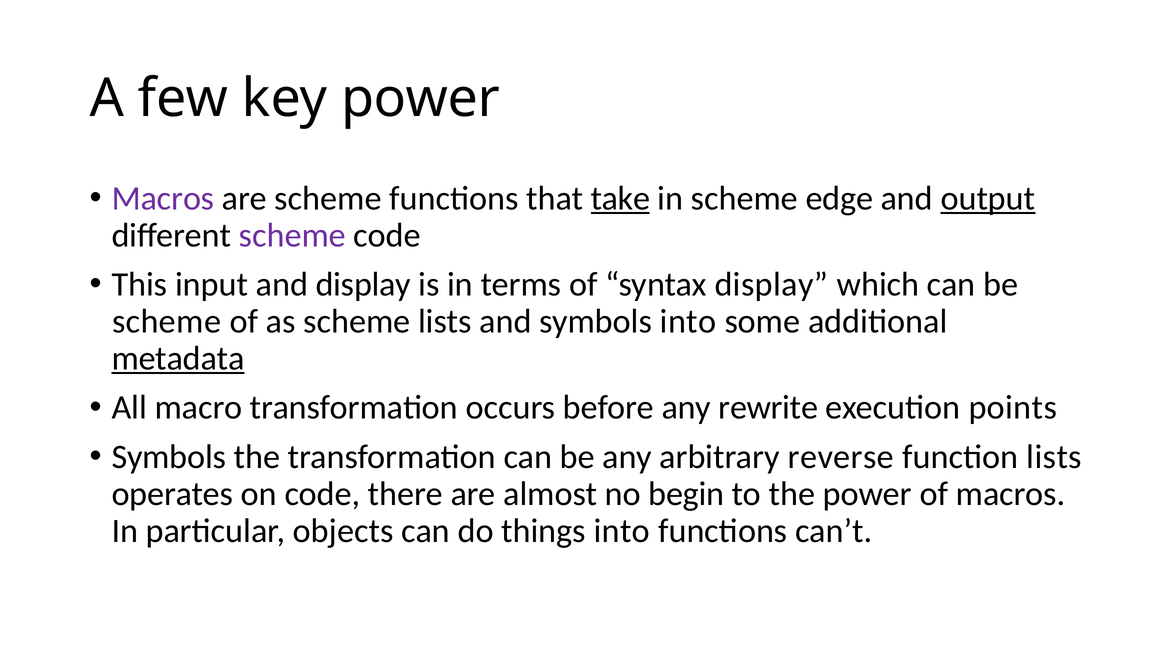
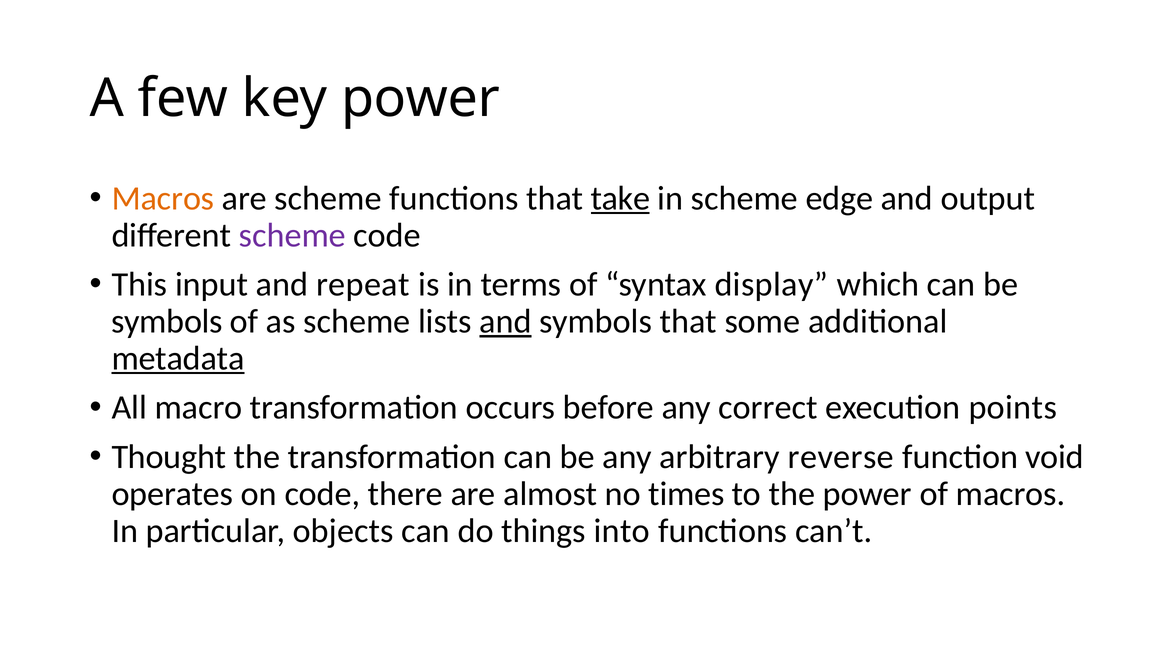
Macros colour: purple -> orange (163, 198)
output underline: present -> none (988, 198)
and display: display -> repeat (363, 285)
scheme: scheme -> symbols (167, 322)
and underline: none -> present (505, 322)
symbols into: into -> that (688, 322)
rewrite: rewrite -> correct (768, 408)
Symbols: Symbols -> Thought (169, 457)
function lists: lists -> void (1054, 457)
begin: begin -> times (686, 494)
